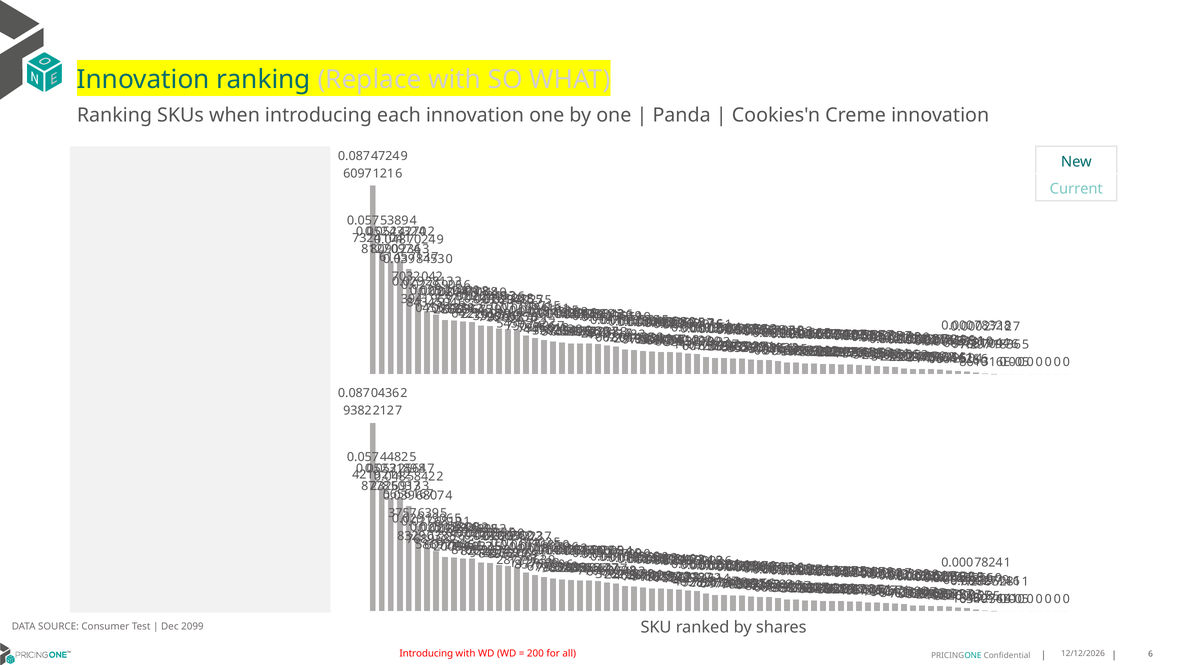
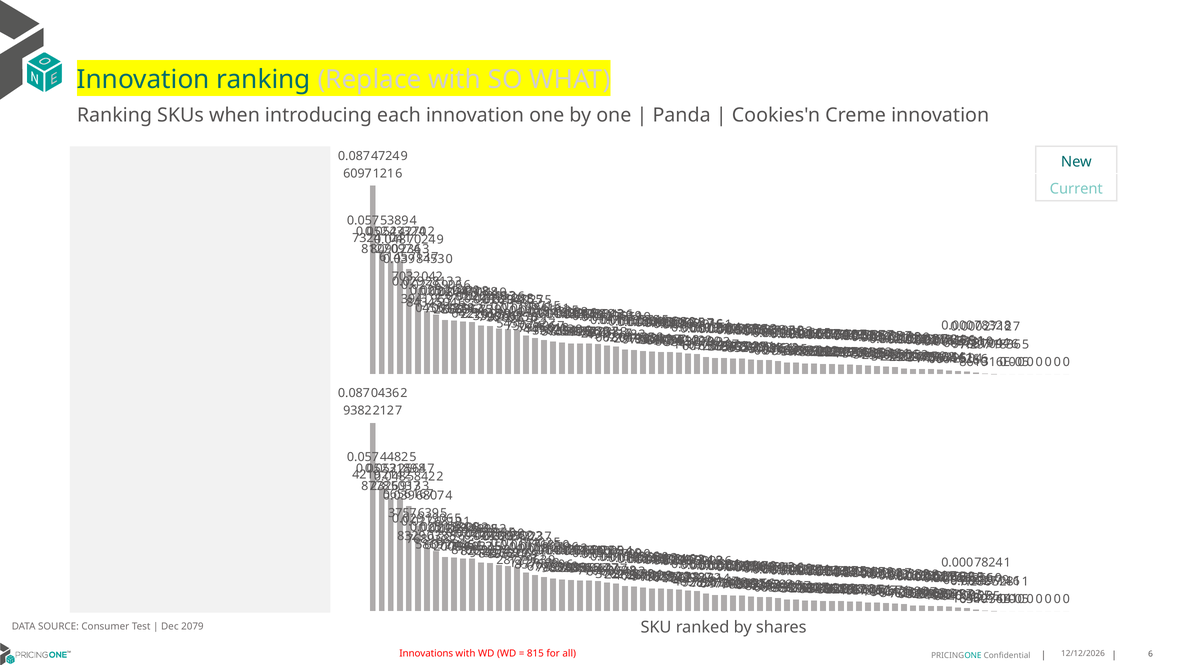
2099: 2099 -> 2079 (192, 626)
Introducing: Introducing -> Innovations (426, 654)
200: 200 -> 815 (535, 654)
